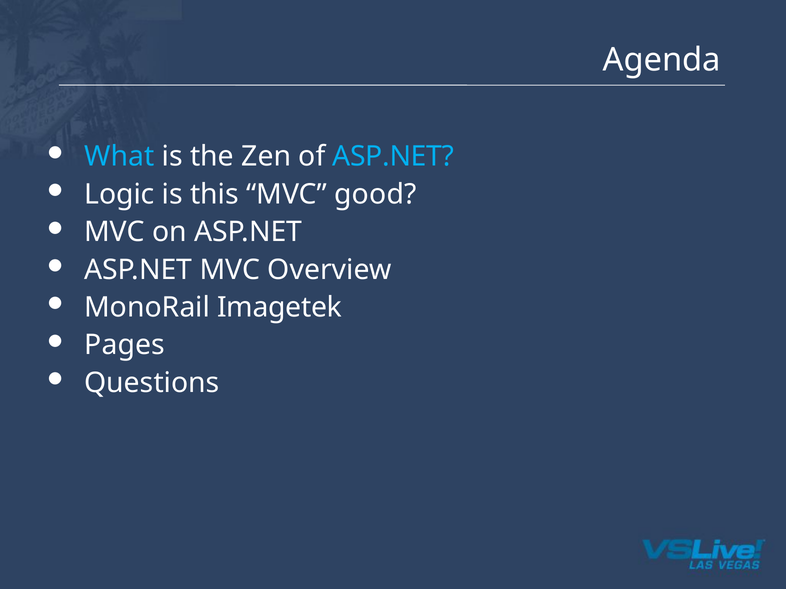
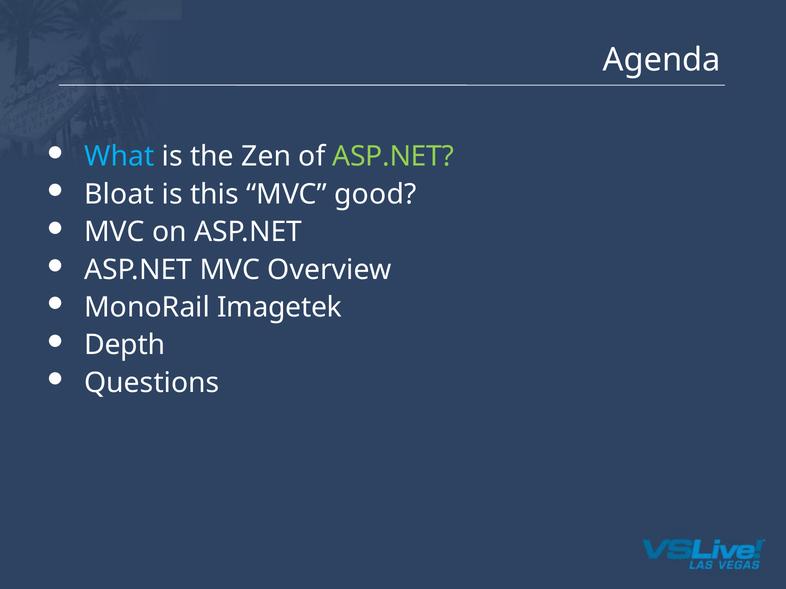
ASP.NET colour: light blue -> light green (393, 157)
Logic: Logic -> Bloat (119, 194)
Pages: Pages -> Depth (125, 345)
